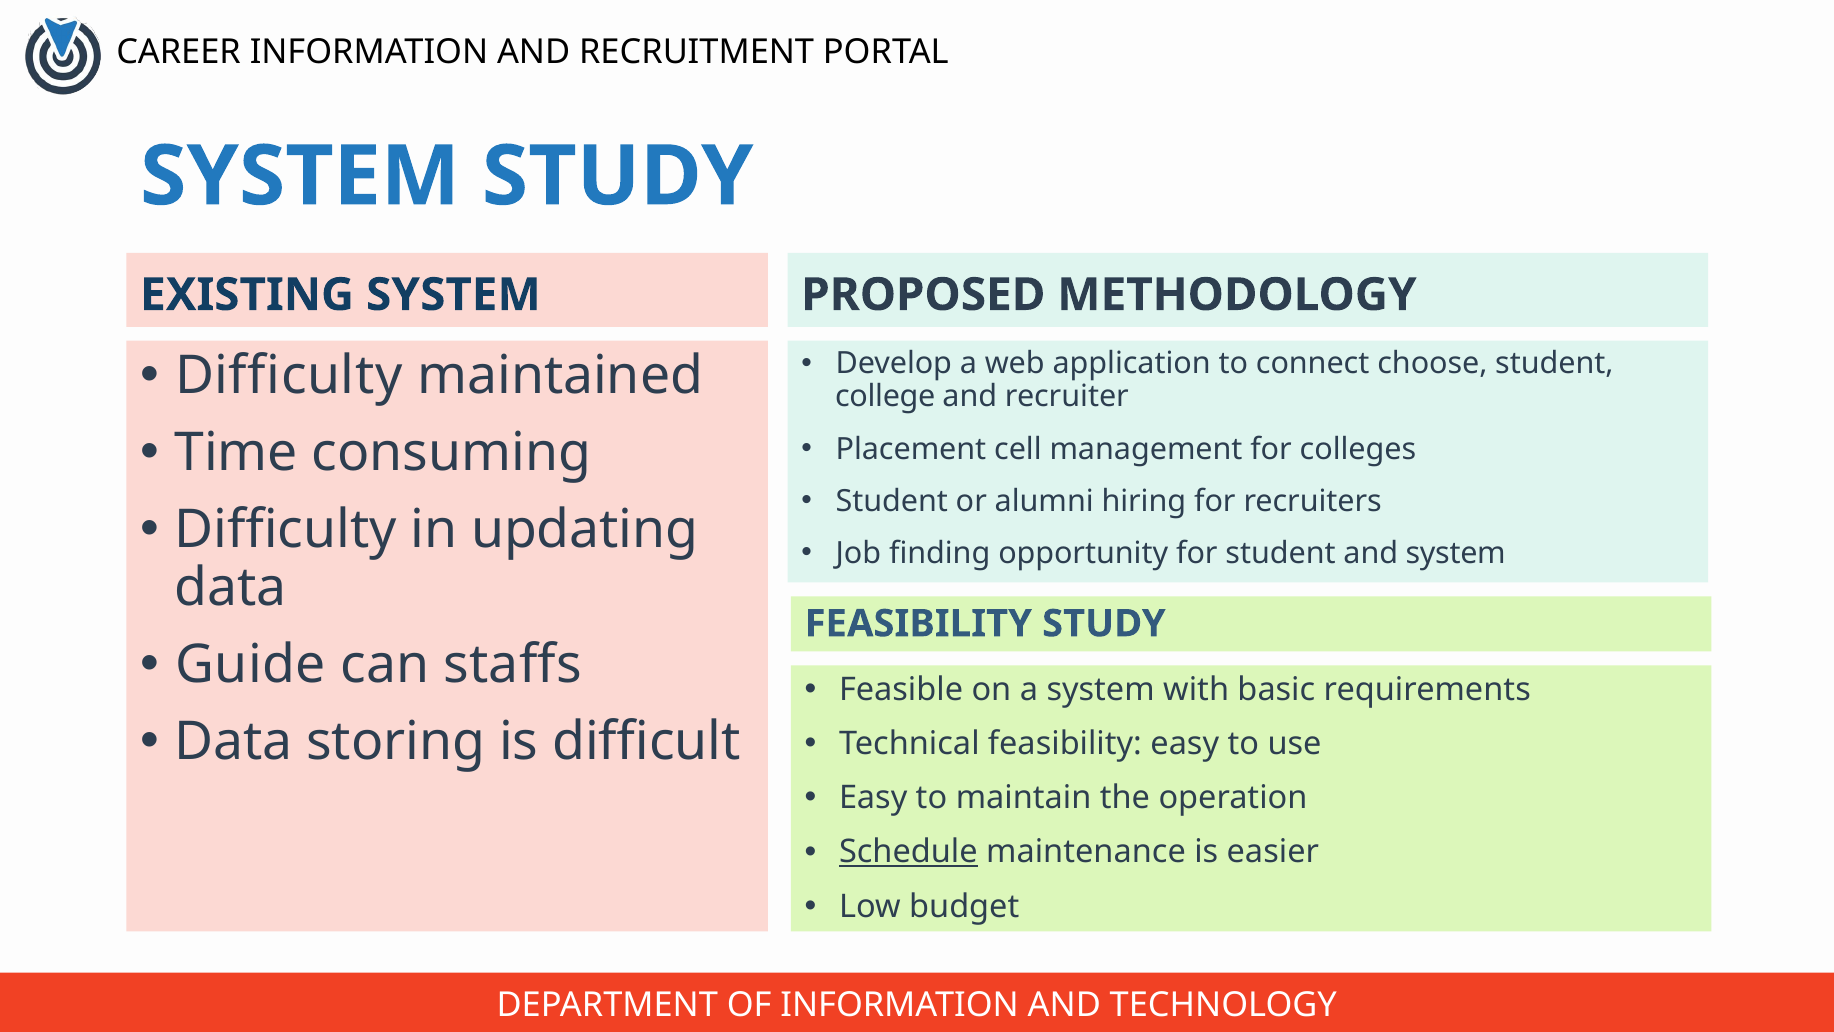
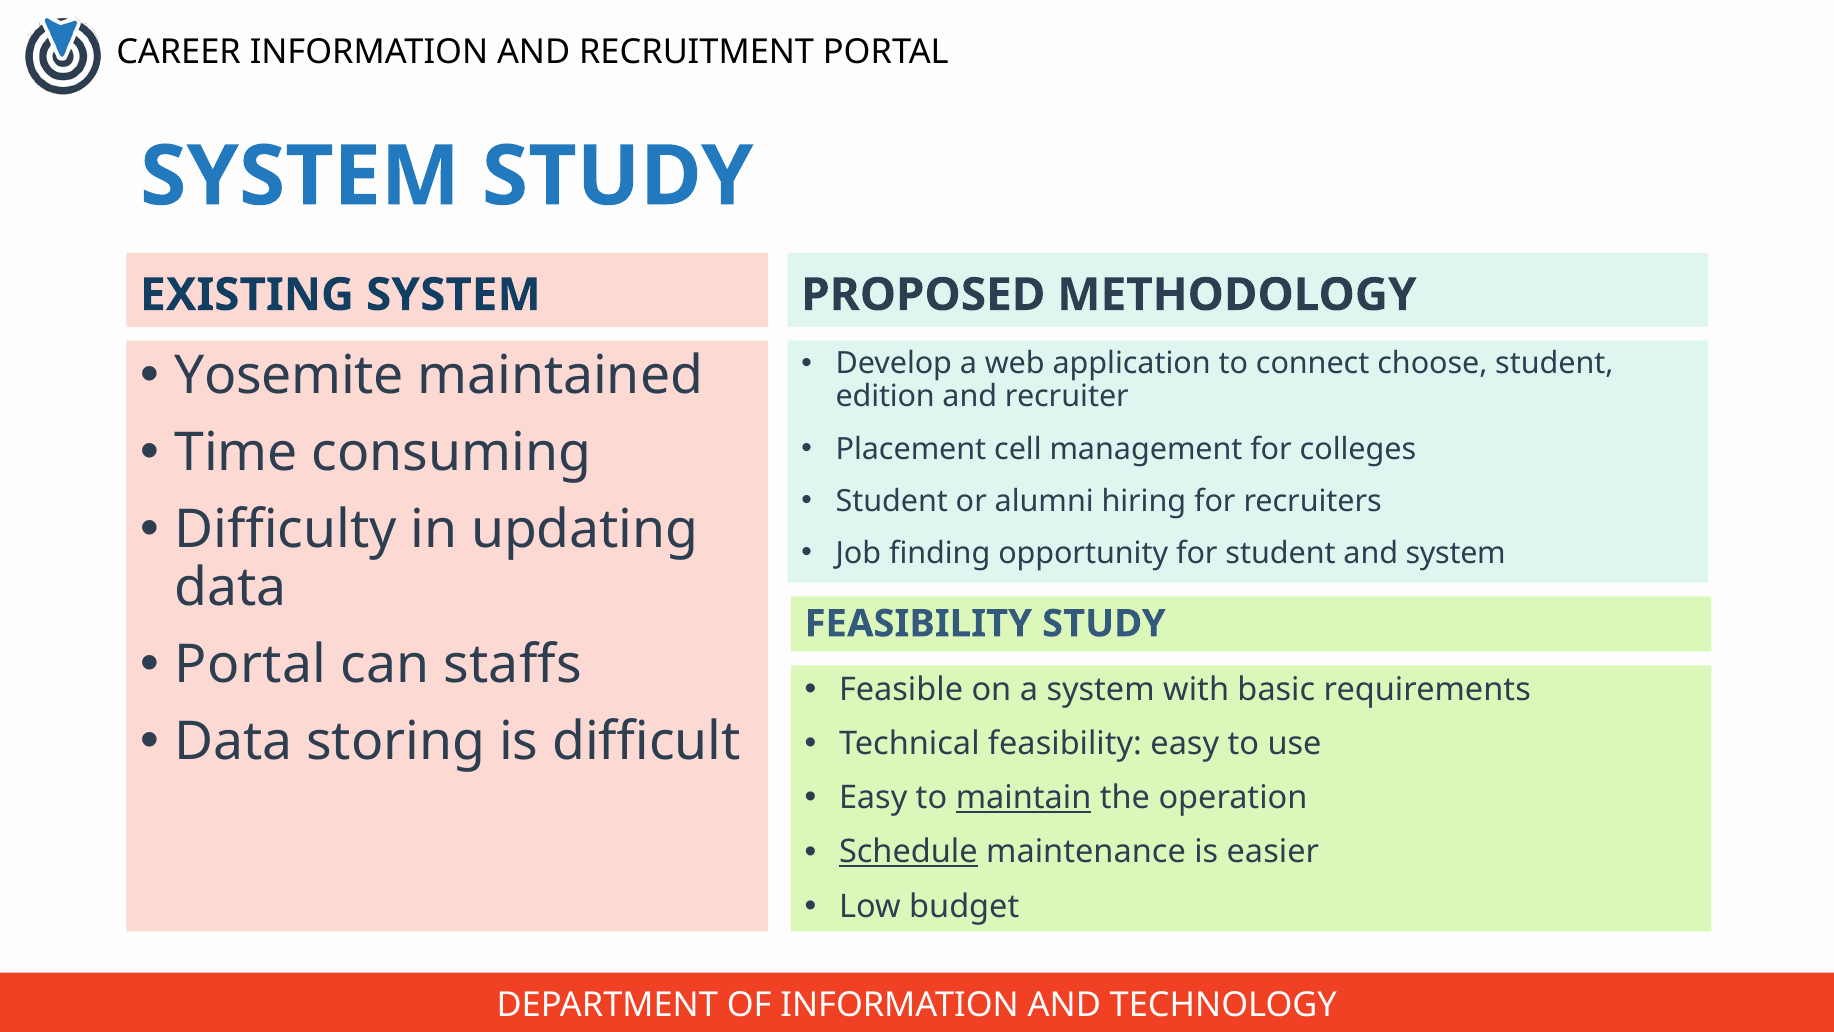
Difficulty: Difficulty -> Yosemite (289, 376)
college: college -> edition (885, 397)
Guide: Guide -> Portal (251, 664)
maintain underline: none -> present (1024, 798)
